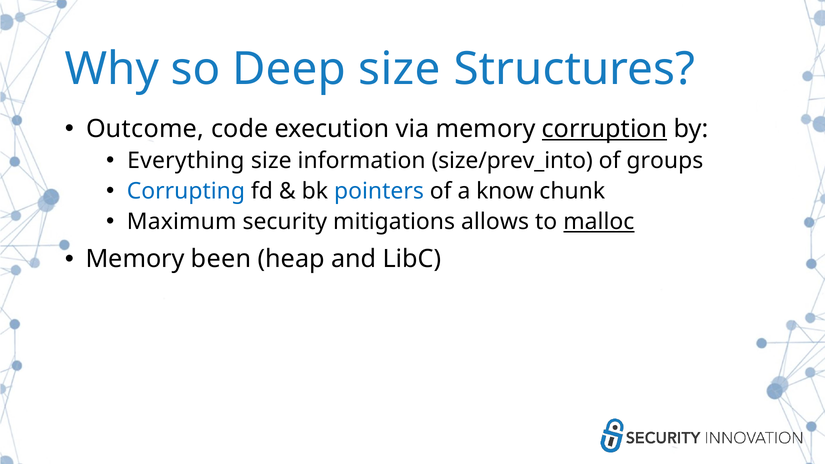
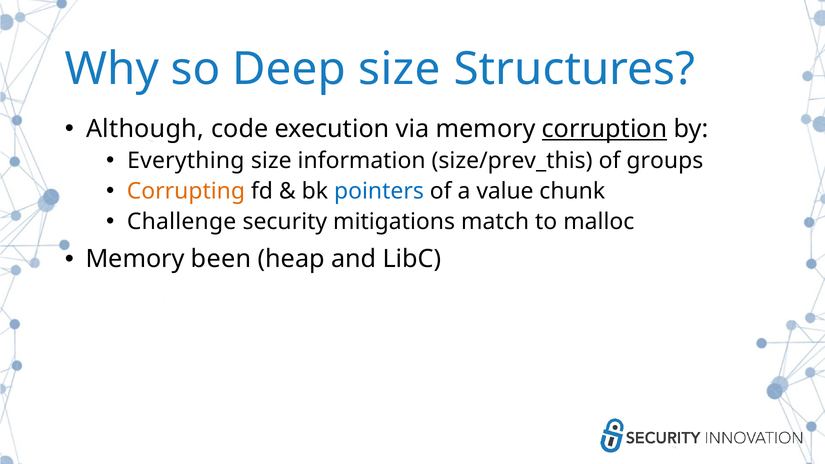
Outcome: Outcome -> Although (145, 129)
size/prev_into: size/prev_into -> size/prev_this (512, 161)
Corrupting colour: blue -> orange (186, 191)
know: know -> value (505, 191)
Maximum: Maximum -> Challenge (182, 222)
allows: allows -> match (495, 222)
malloc underline: present -> none (599, 222)
